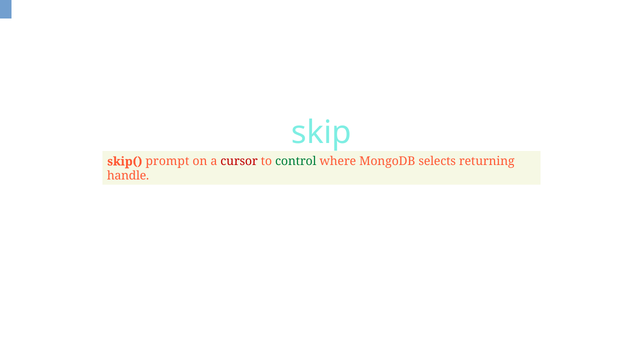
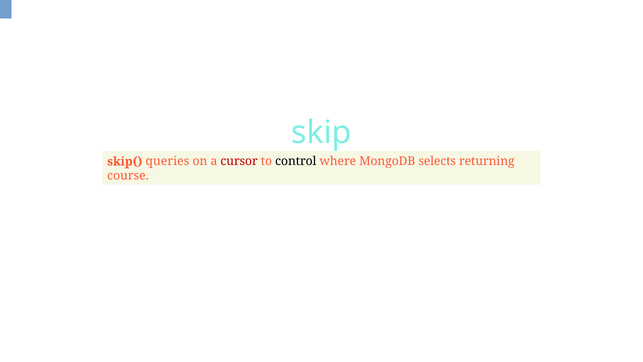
prompt: prompt -> queries (167, 161)
control colour: green -> black (296, 161)
handle: handle -> course (128, 176)
